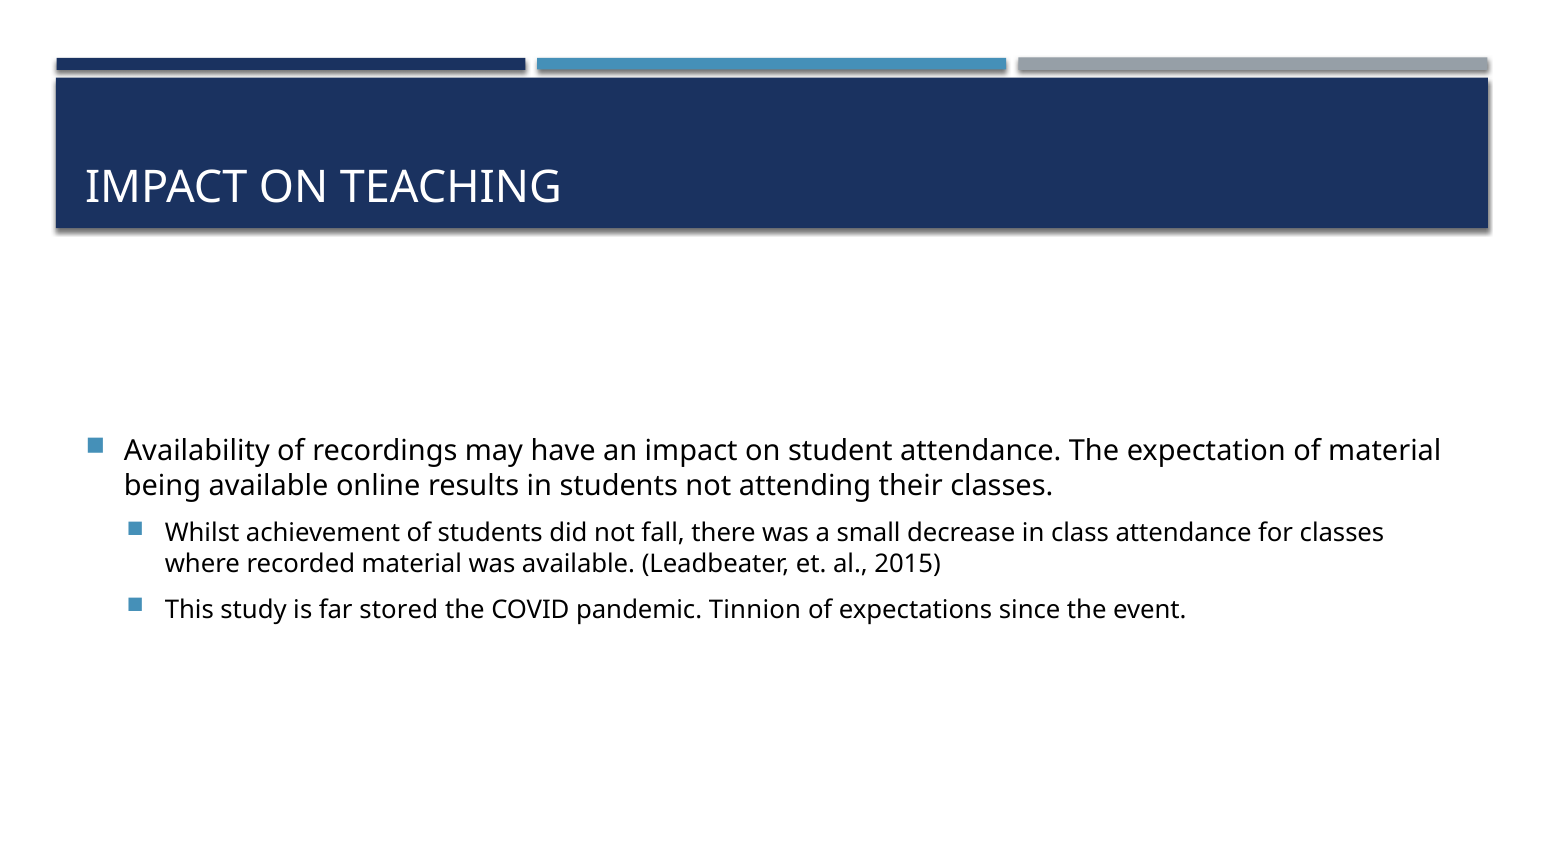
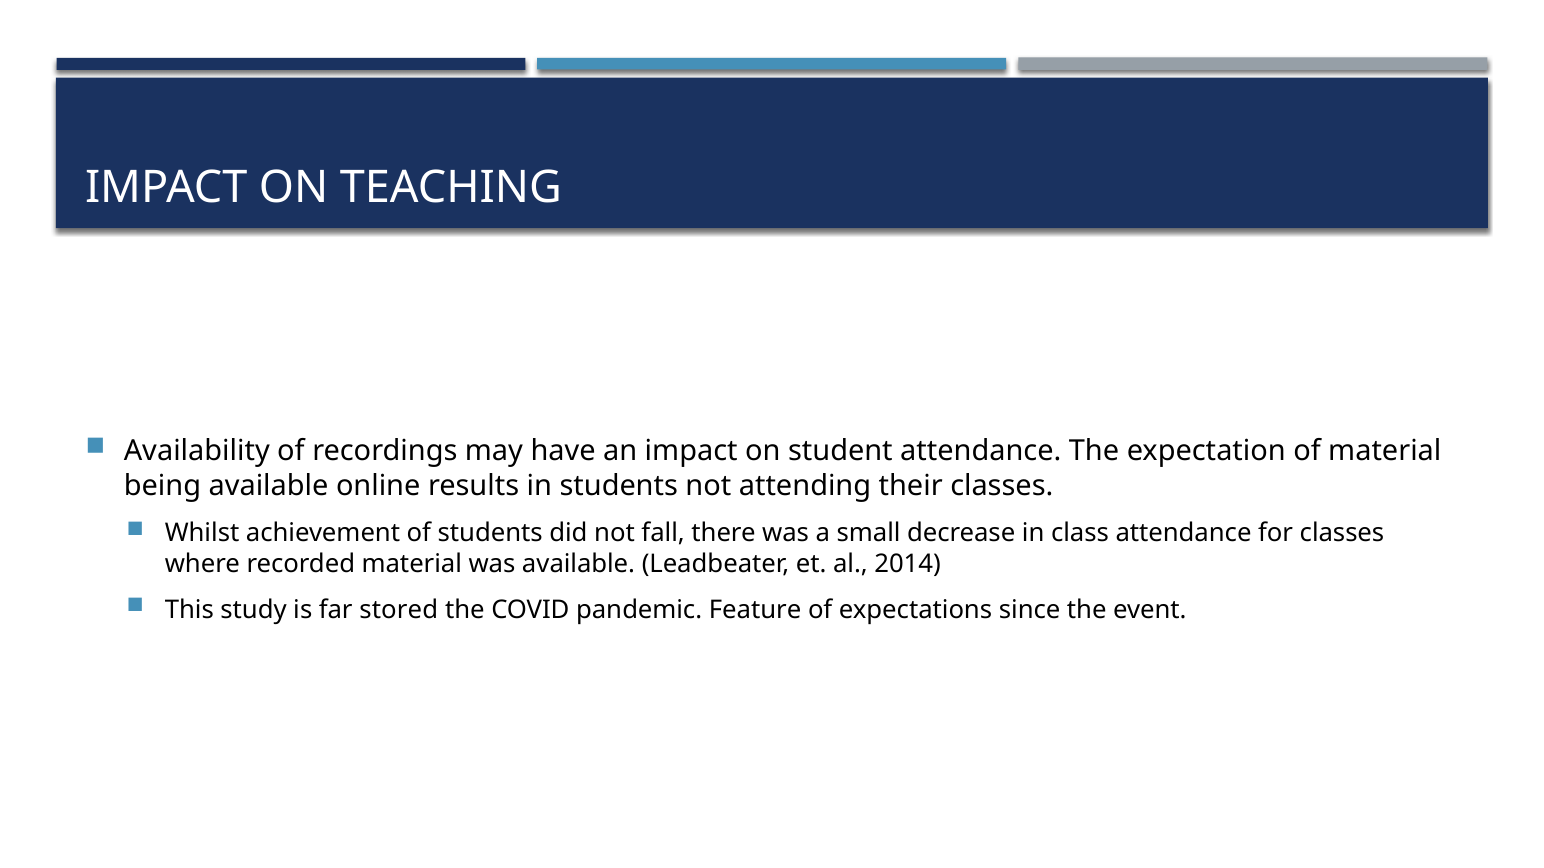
2015: 2015 -> 2014 (908, 564)
Tinnion: Tinnion -> Feature (755, 610)
